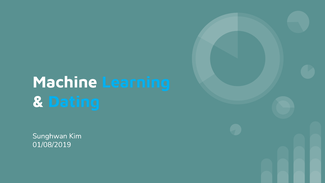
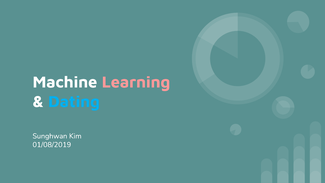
Learning colour: light blue -> pink (136, 82)
